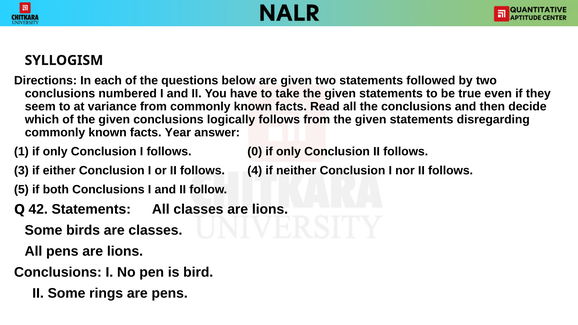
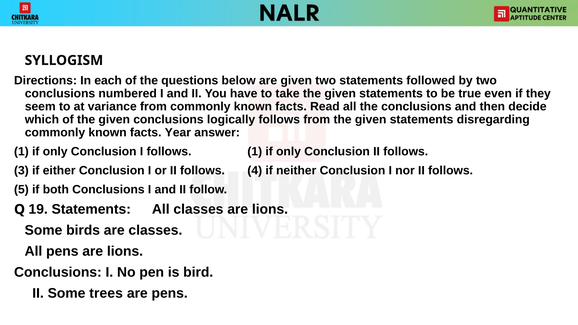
follows 0: 0 -> 1 (255, 151)
42: 42 -> 19 (38, 210)
rings: rings -> trees (106, 293)
